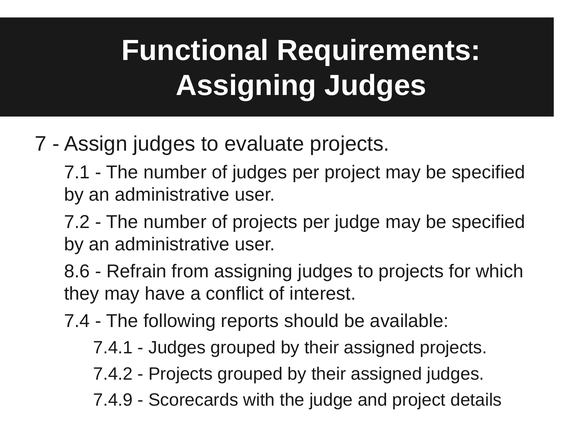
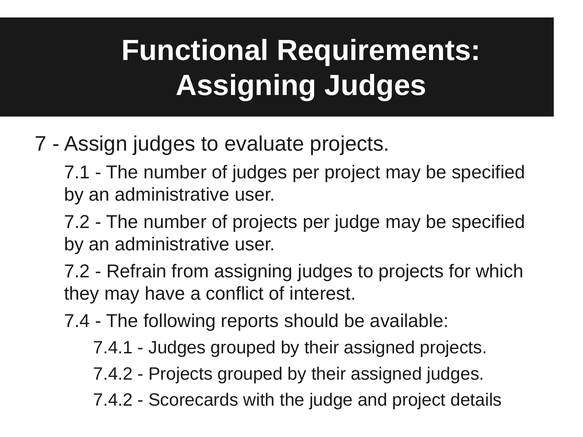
8.6: 8.6 -> 7.2 (77, 272)
7.4.9: 7.4.9 -> 7.4.2 (113, 400)
